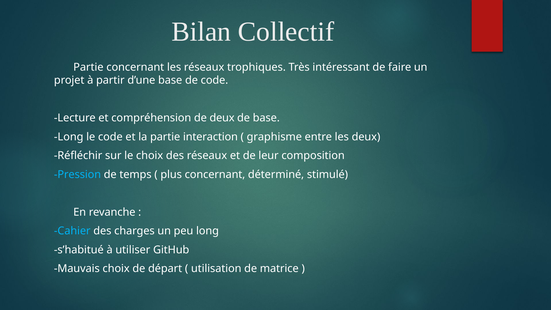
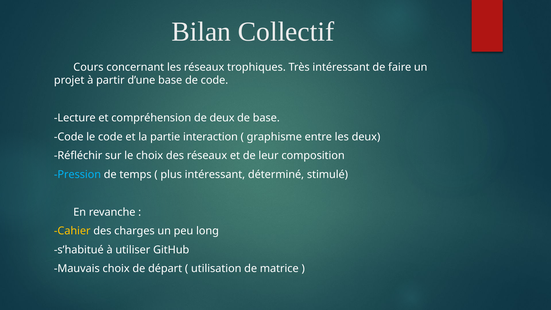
Partie: Partie -> Cours (88, 67)
Long: Long -> Code (69, 137)
plus concernant: concernant -> intéressant (215, 174)
Cahier colour: light blue -> yellow (72, 231)
